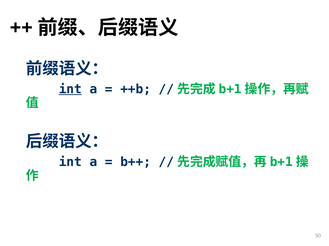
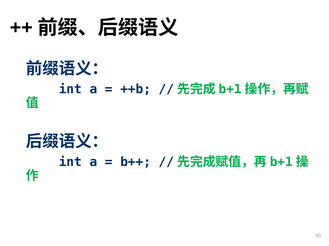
int underline: present -> none (70, 89)
